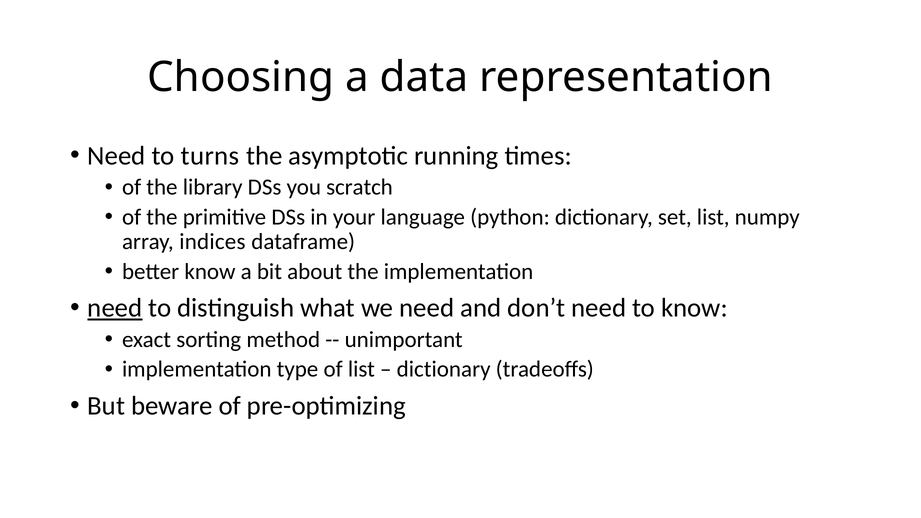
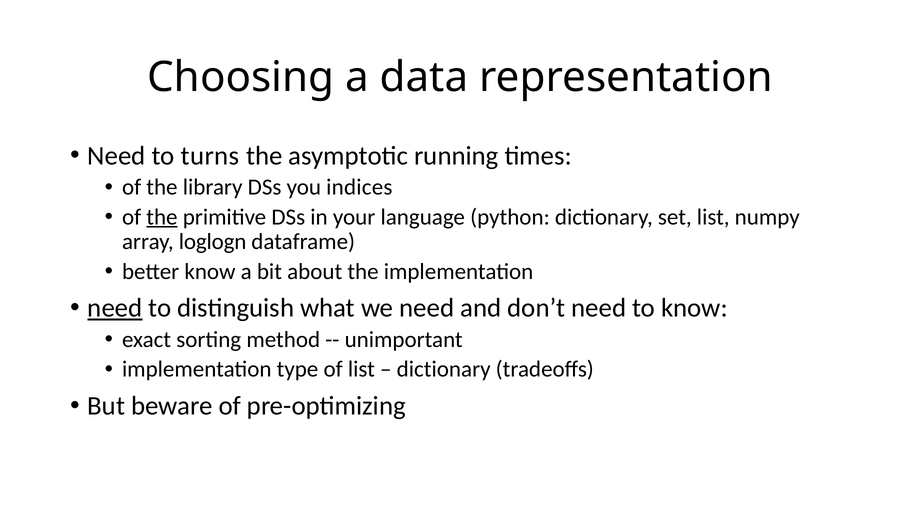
scratch: scratch -> indices (359, 187)
the underline: none -> present (162, 217)
indices: indices -> loglogn (213, 242)
